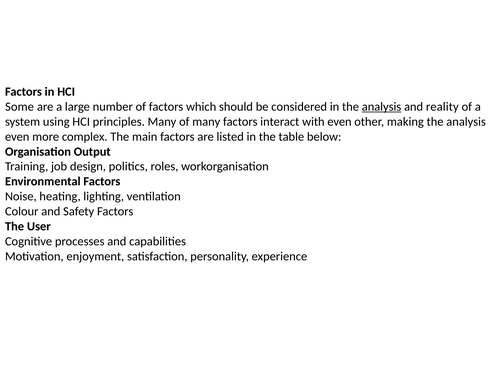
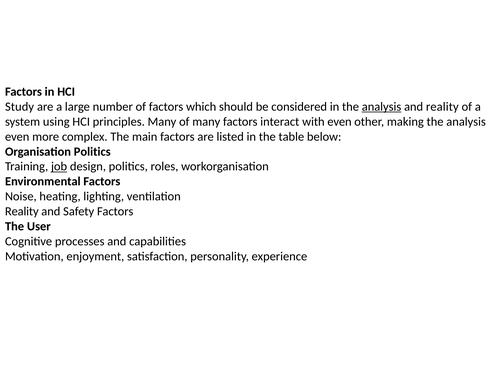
Some: Some -> Study (20, 107)
Organisation Output: Output -> Politics (92, 152)
job underline: none -> present (59, 167)
Colour: Colour -> Reality (22, 212)
